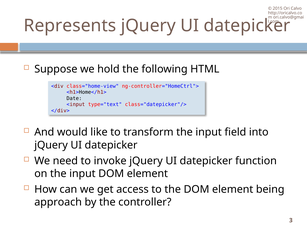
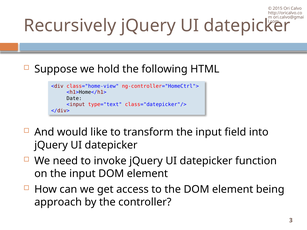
Represents: Represents -> Recursively (70, 26)
